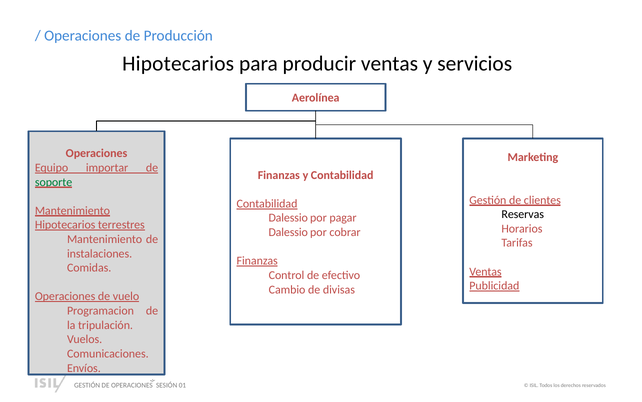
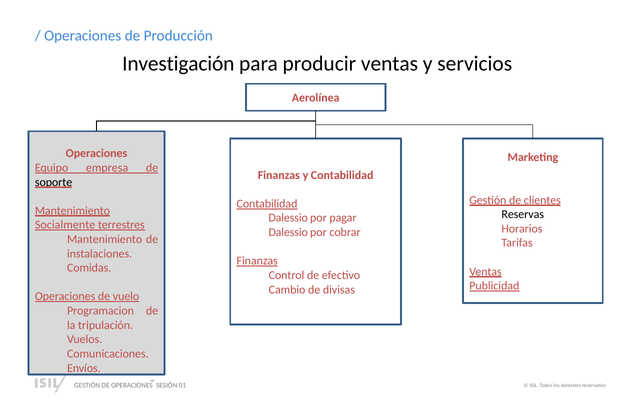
Hipotecarios: Hipotecarios -> Investigación (178, 63)
importar: importar -> empresa (107, 167)
soporte colour: green -> black (54, 182)
Hipotecarios: Hipotecarios -> Socialmente (65, 225)
